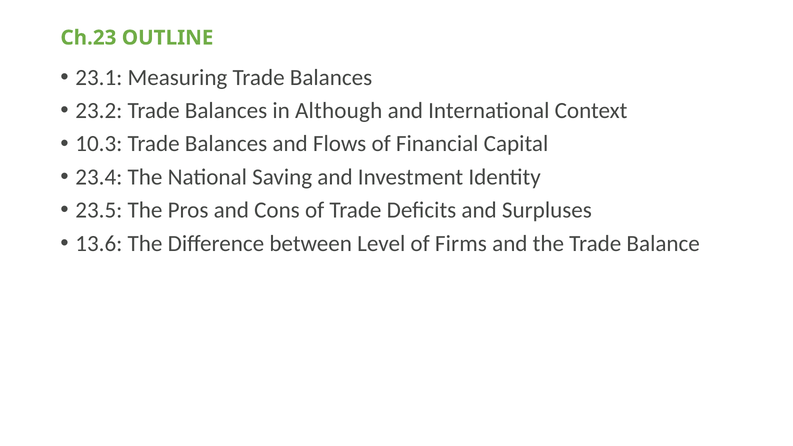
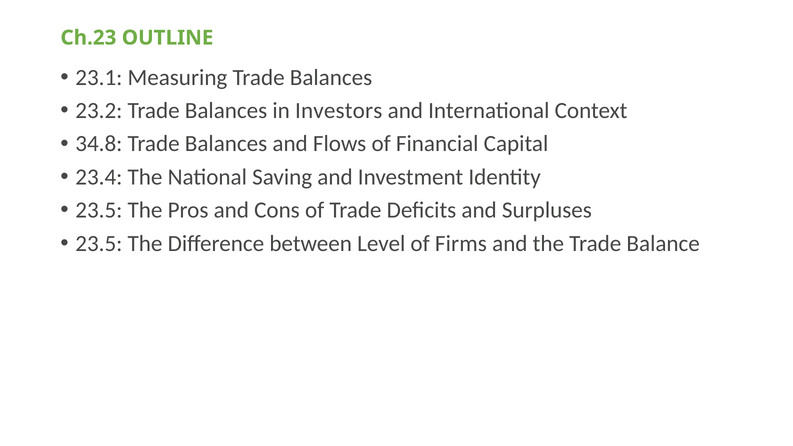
Although: Although -> Investors (339, 111)
10.3: 10.3 -> 34.8 (99, 144)
13.6: 13.6 -> 23.5 (99, 243)
